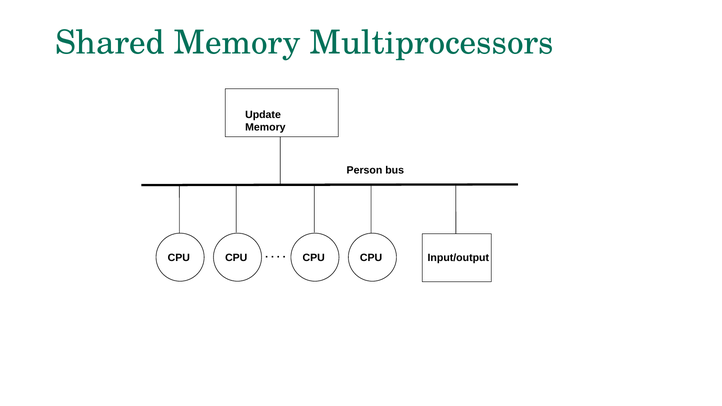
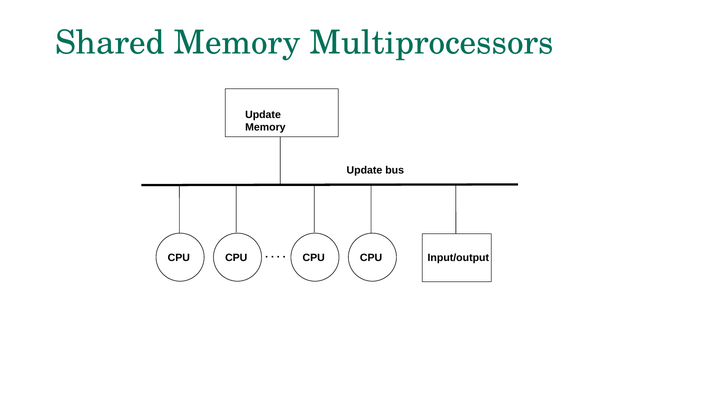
Person: Person -> Update (364, 170)
